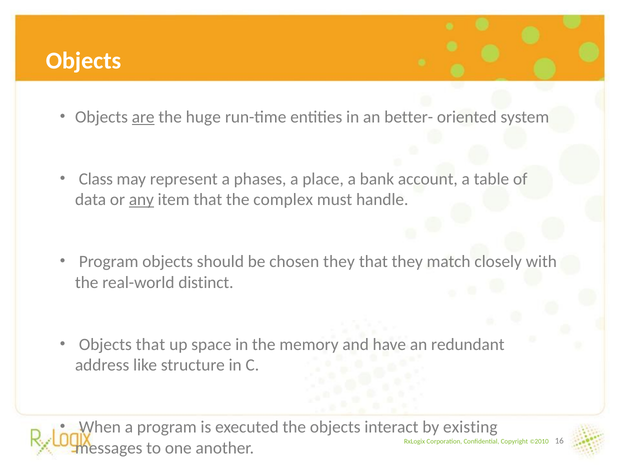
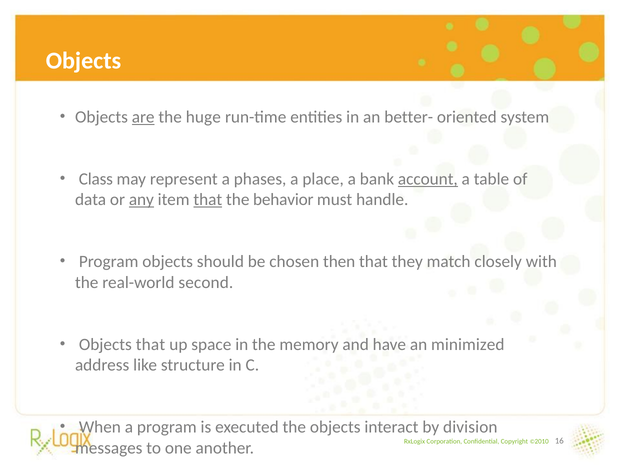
account underline: none -> present (428, 179)
that underline: none -> present (208, 200)
complex: complex -> behavior (283, 200)
chosen they: they -> then (339, 262)
distinct: distinct -> second (206, 282)
redundant: redundant -> minimized (468, 344)
existing: existing -> division (470, 427)
